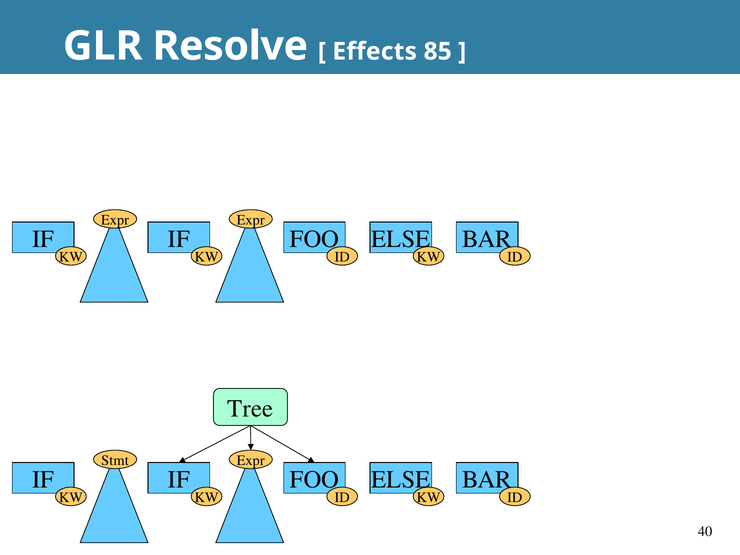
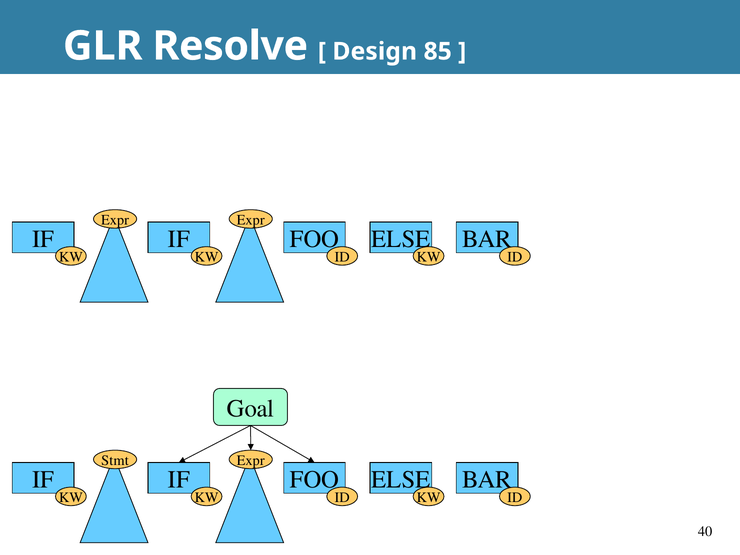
Effects: Effects -> Design (375, 51)
Tree: Tree -> Goal (251, 409)
